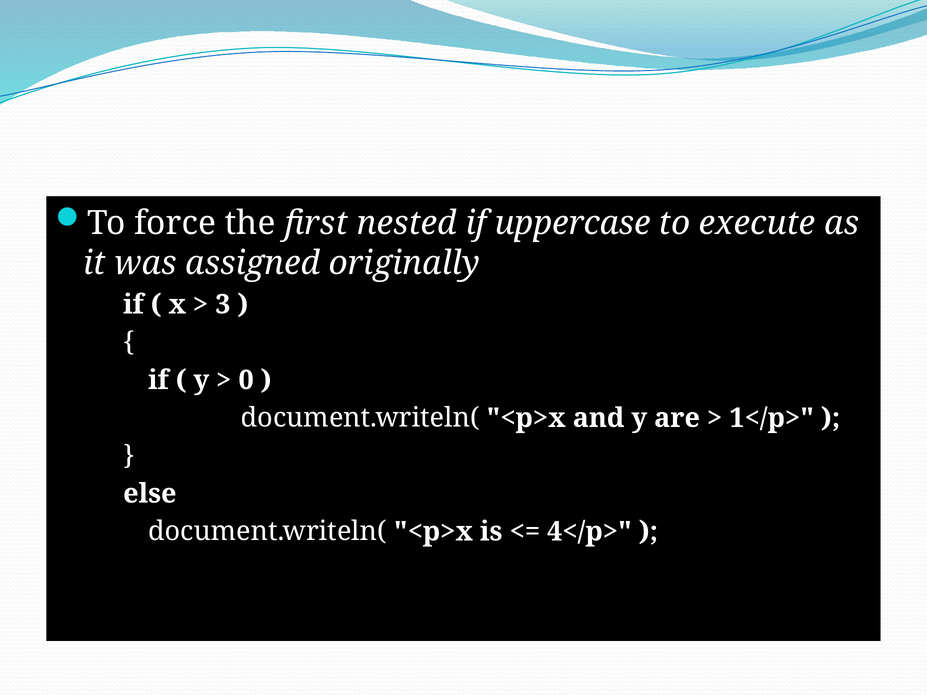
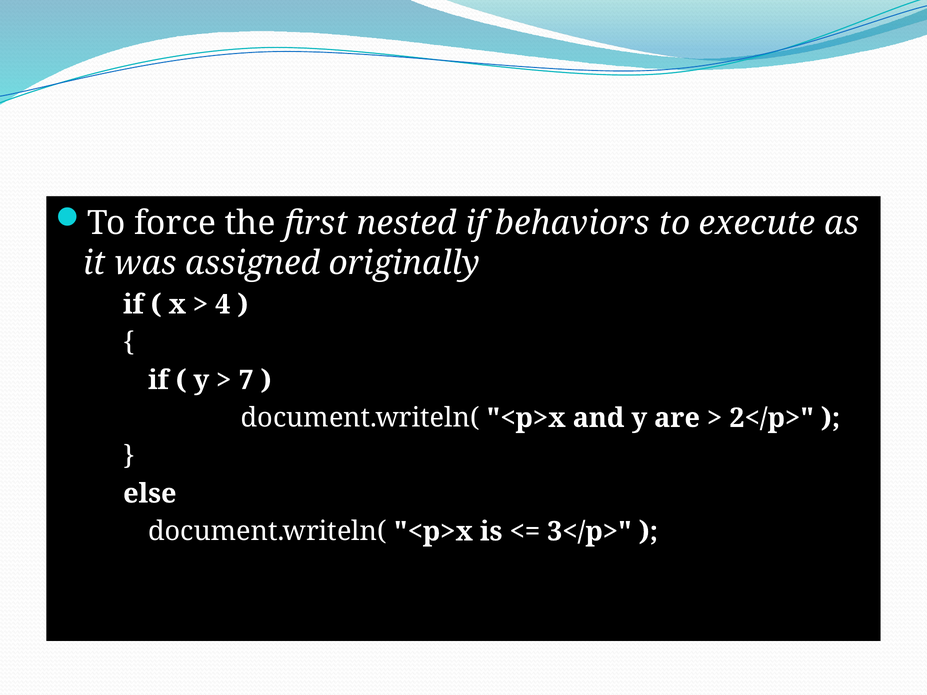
uppercase: uppercase -> behaviors (572, 223)
3: 3 -> 4 (223, 305)
0: 0 -> 7 (246, 380)
1</p>: 1</p> -> 2</p> (772, 418)
4</p>: 4</p> -> 3</p> (589, 532)
